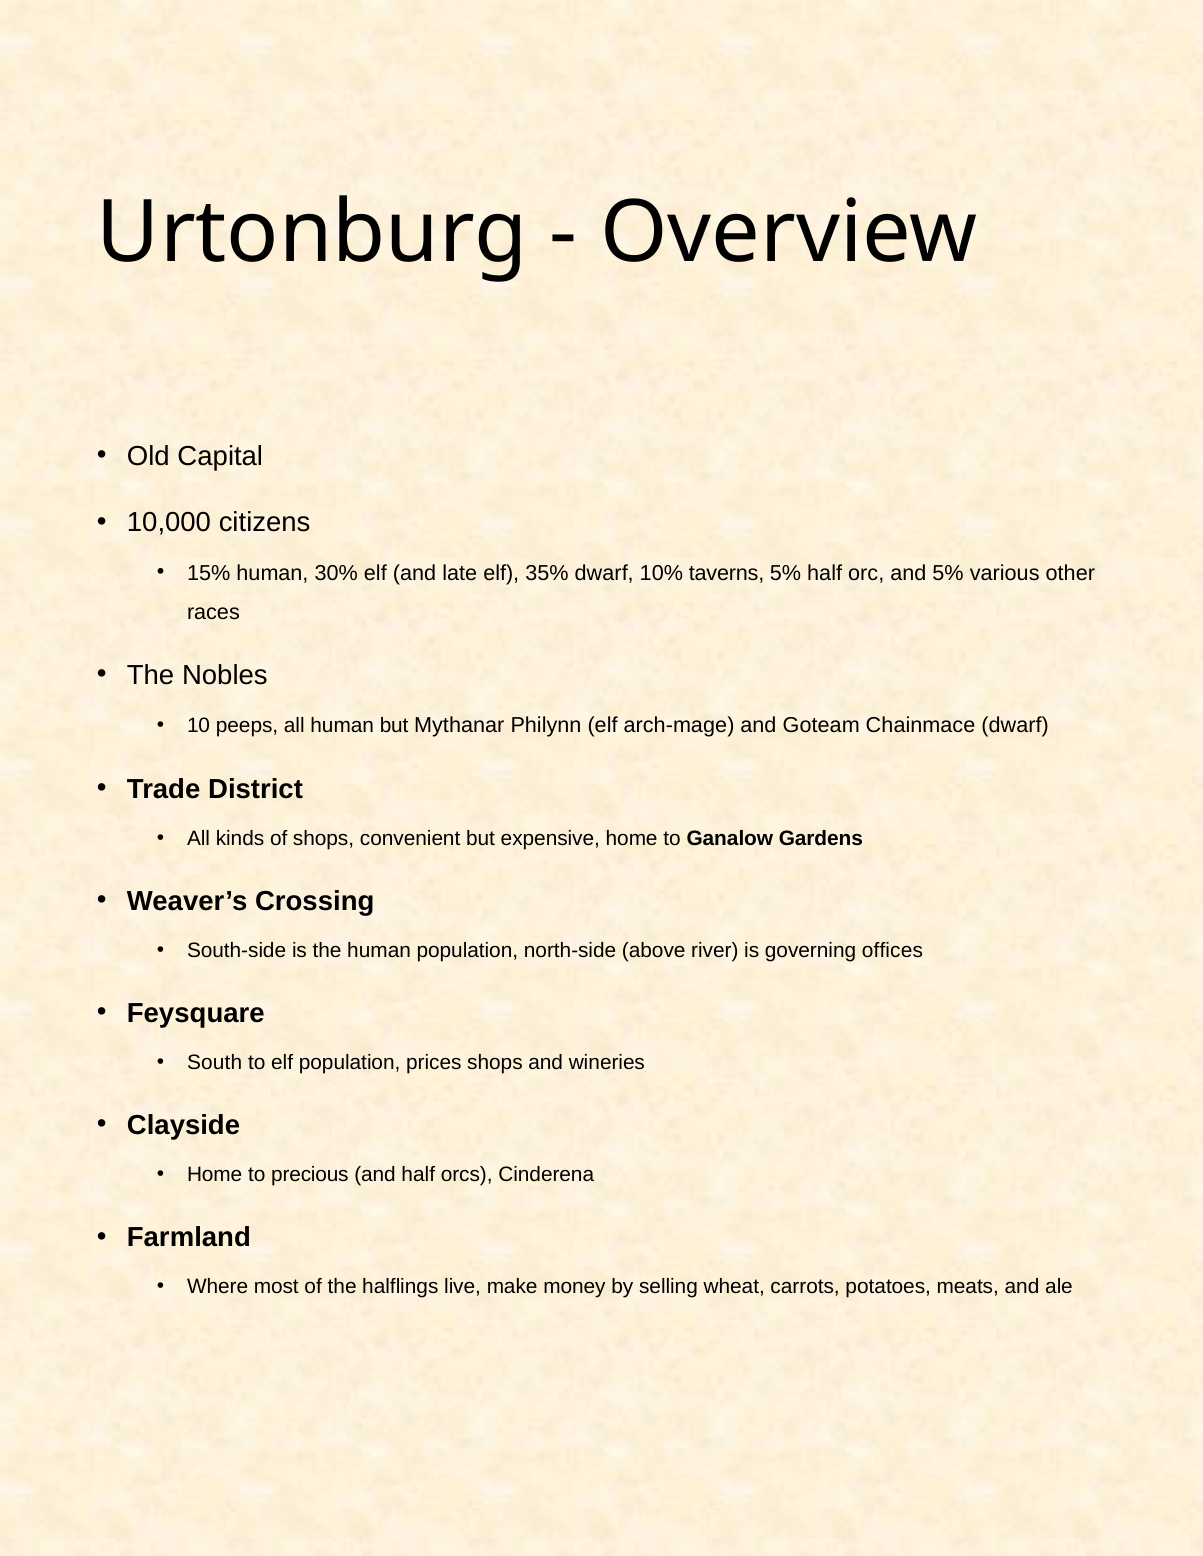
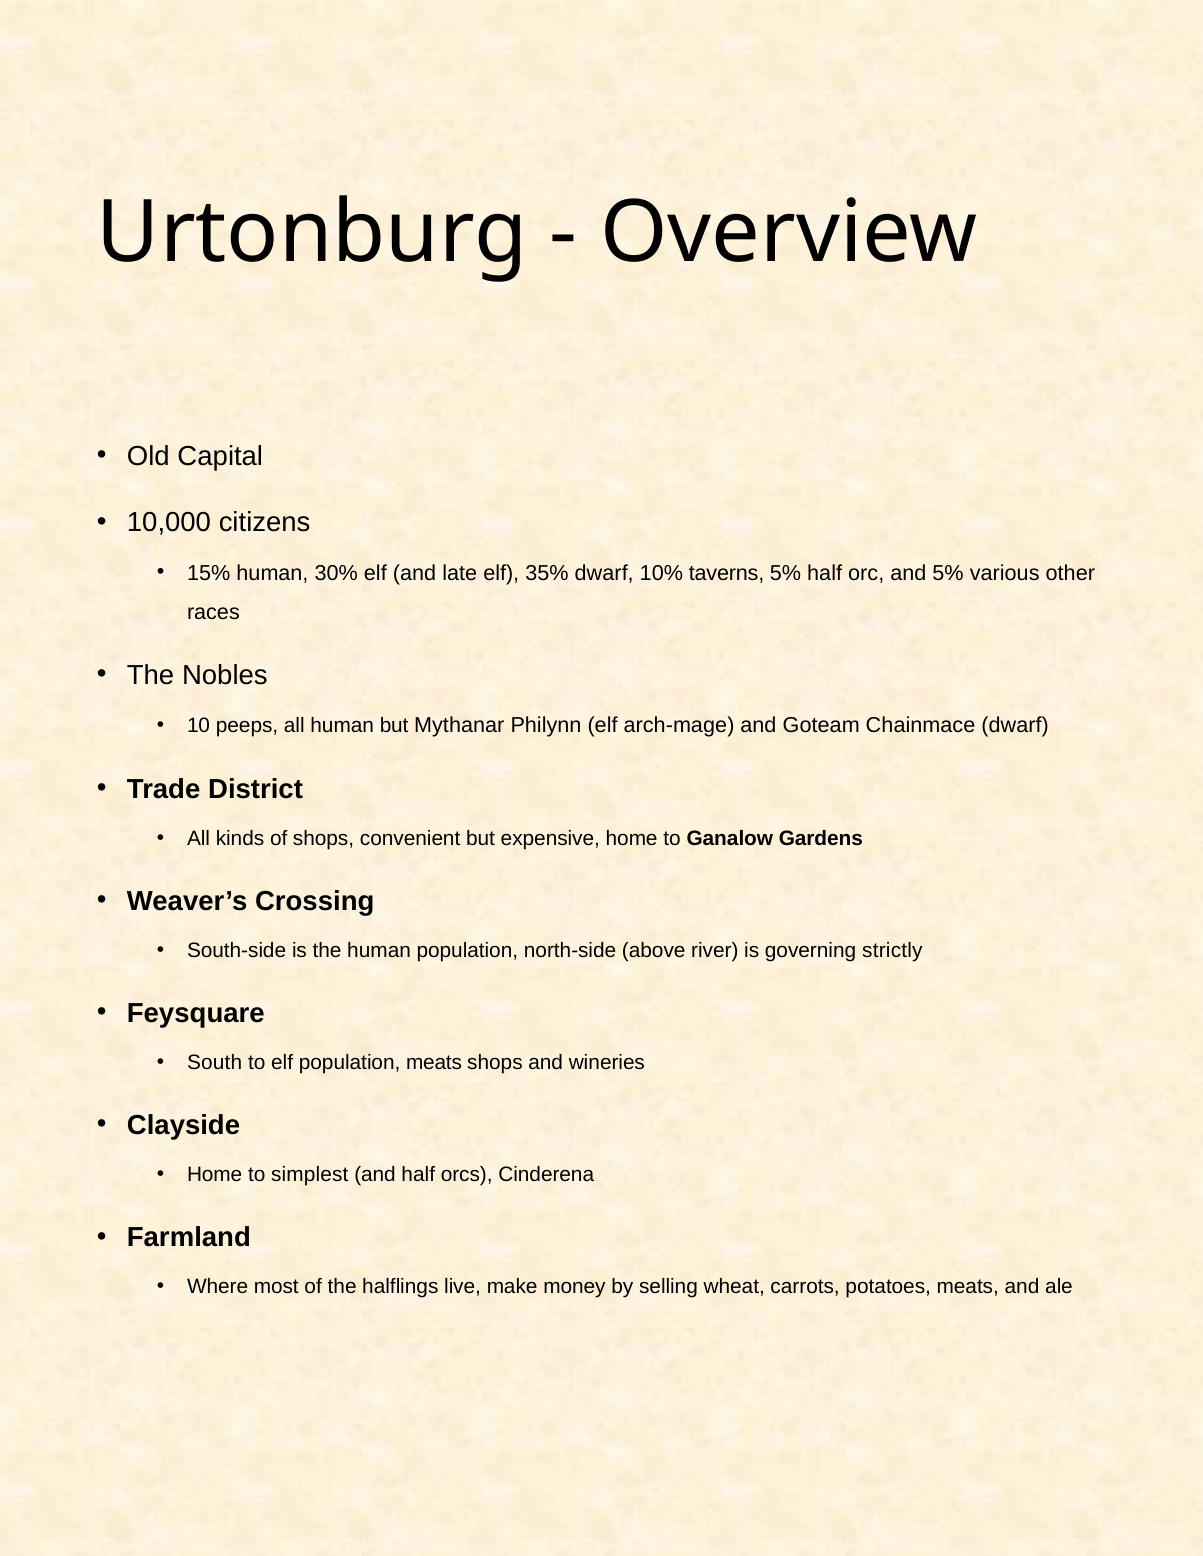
offices: offices -> strictly (892, 951)
population prices: prices -> meats (434, 1063)
precious: precious -> simplest (310, 1175)
